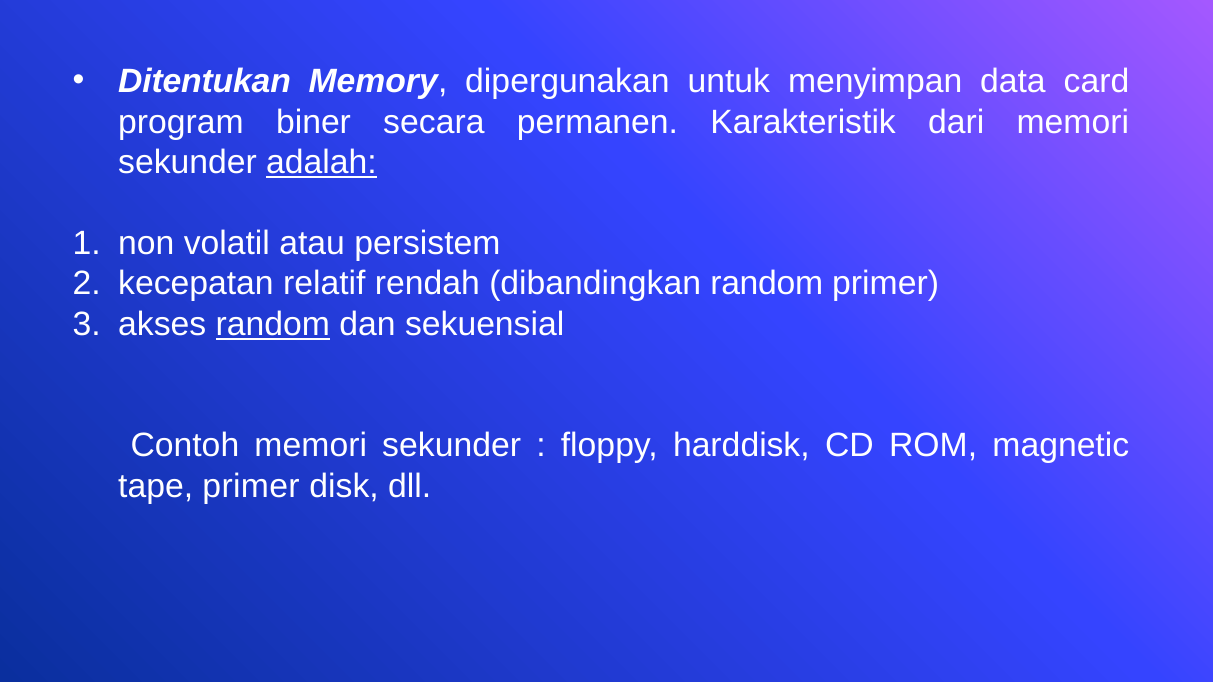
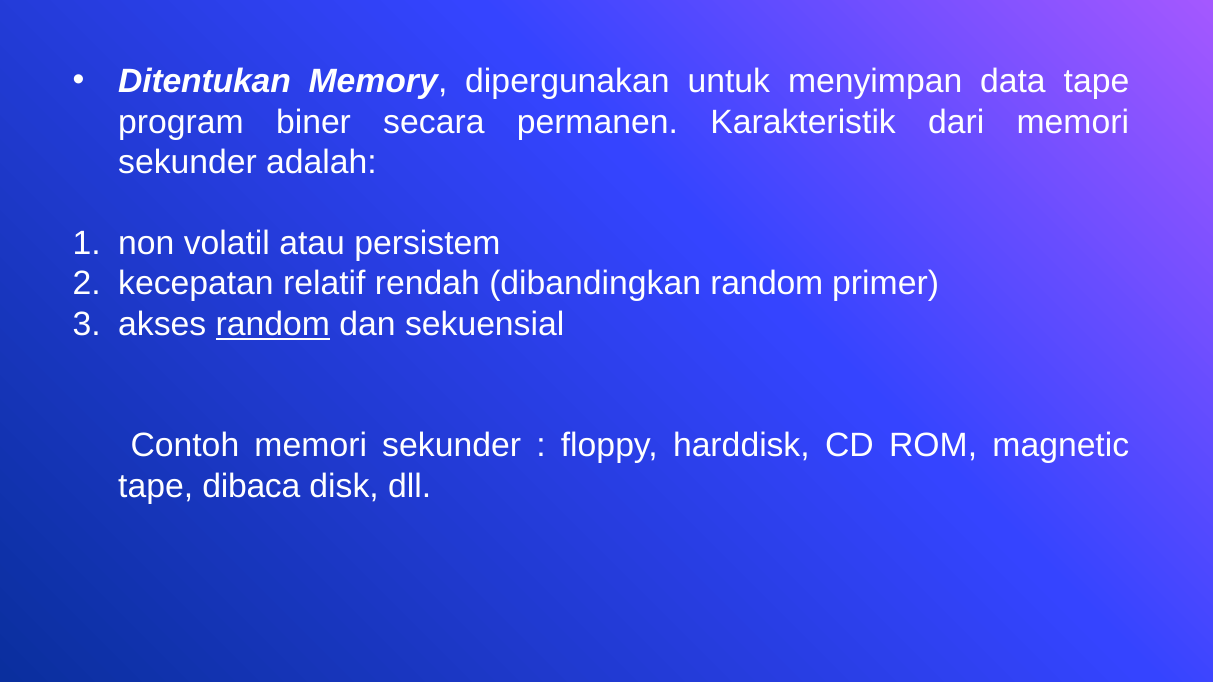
data card: card -> tape (1097, 82)
adalah underline: present -> none (321, 163)
tape primer: primer -> dibaca (251, 486)
